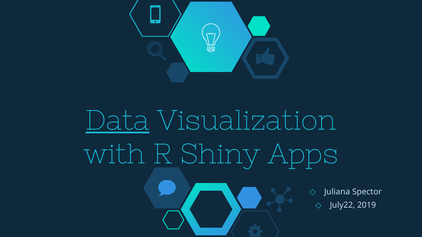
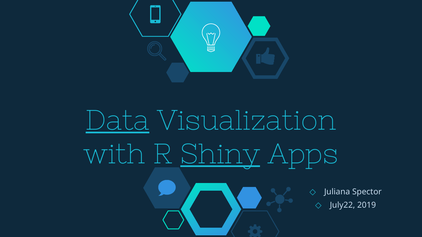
Shiny underline: none -> present (220, 154)
